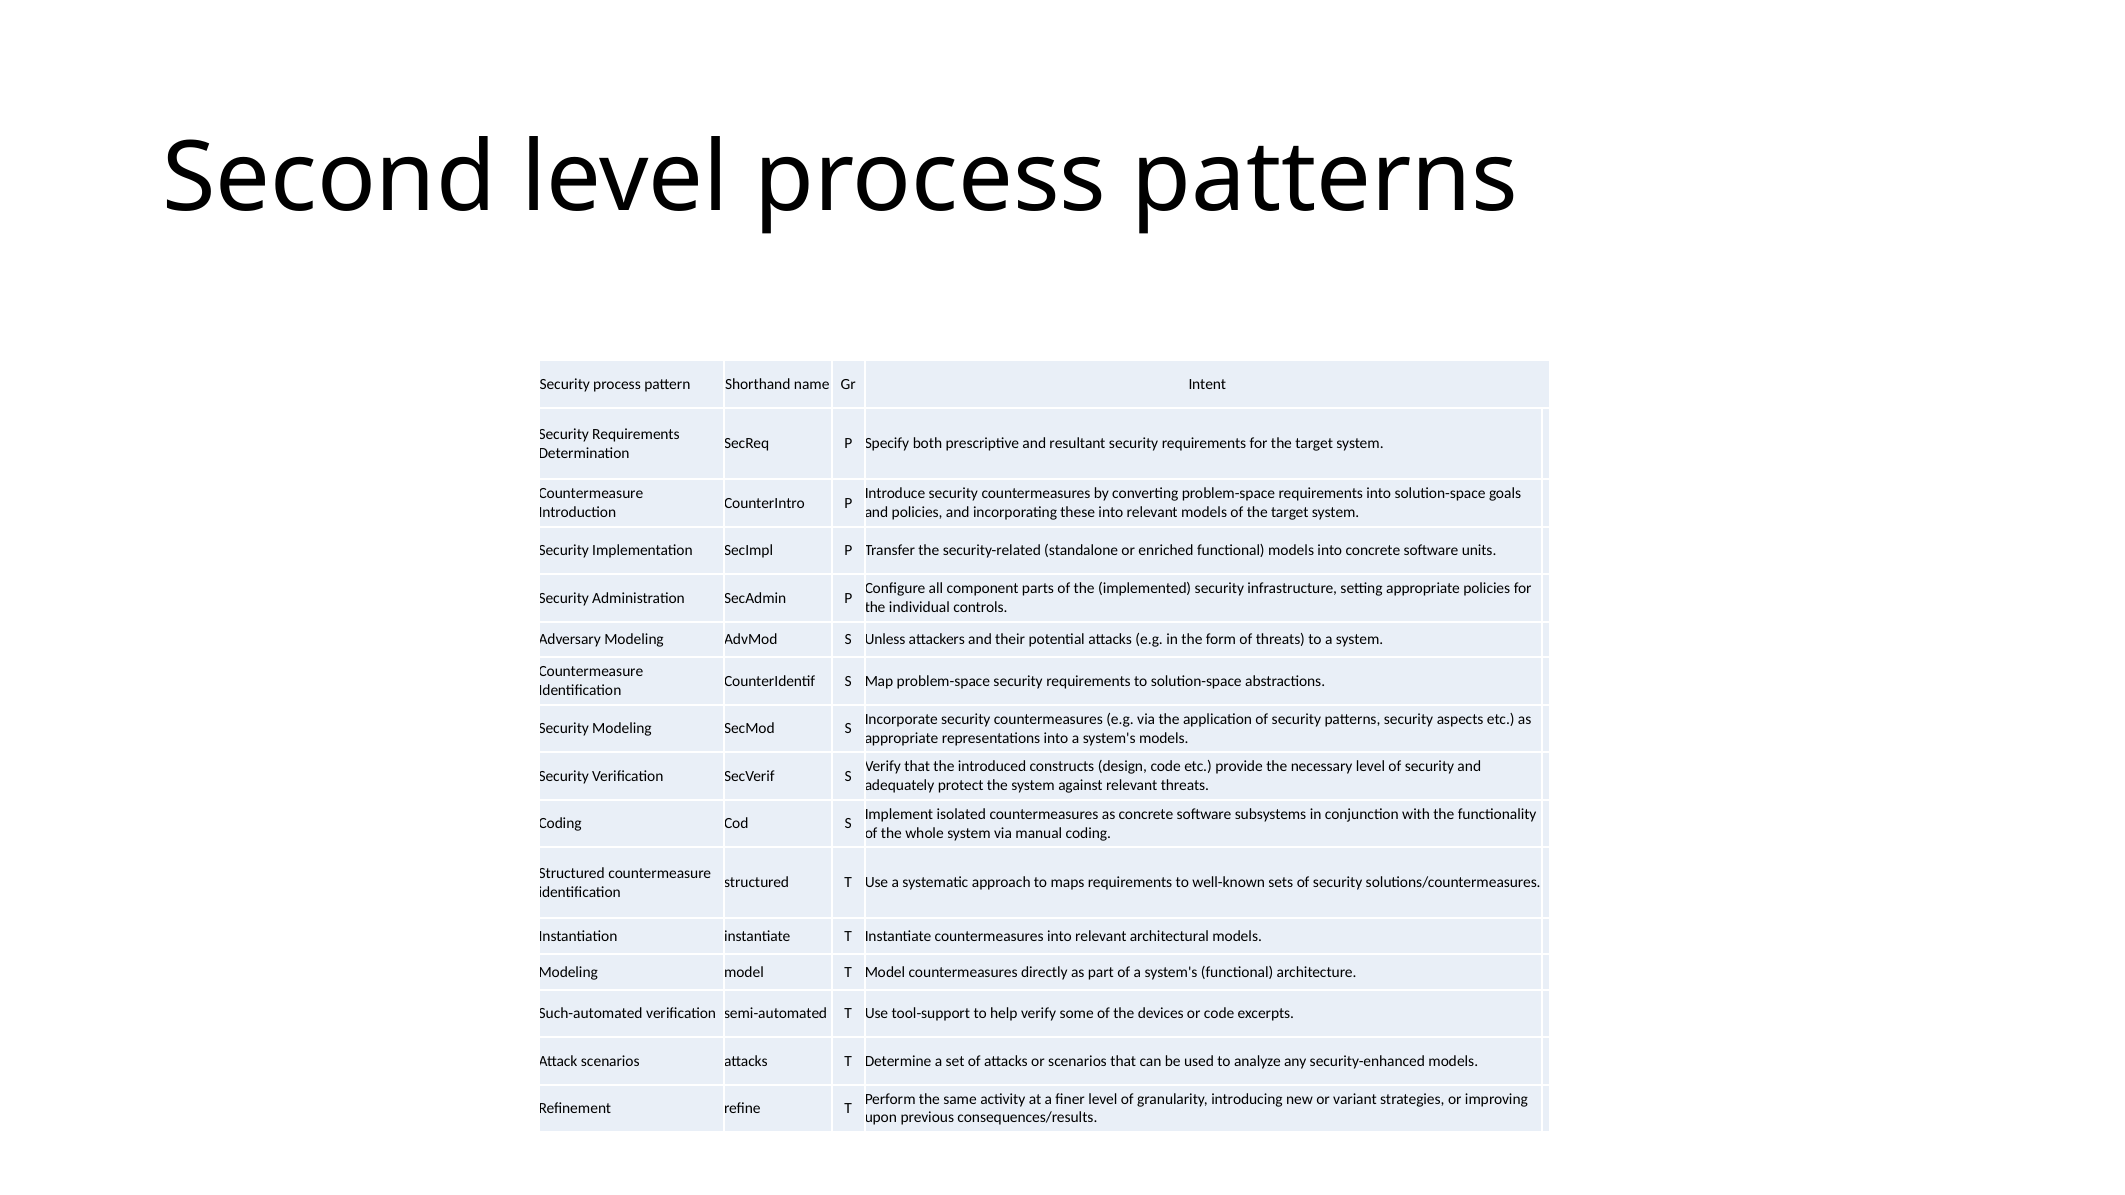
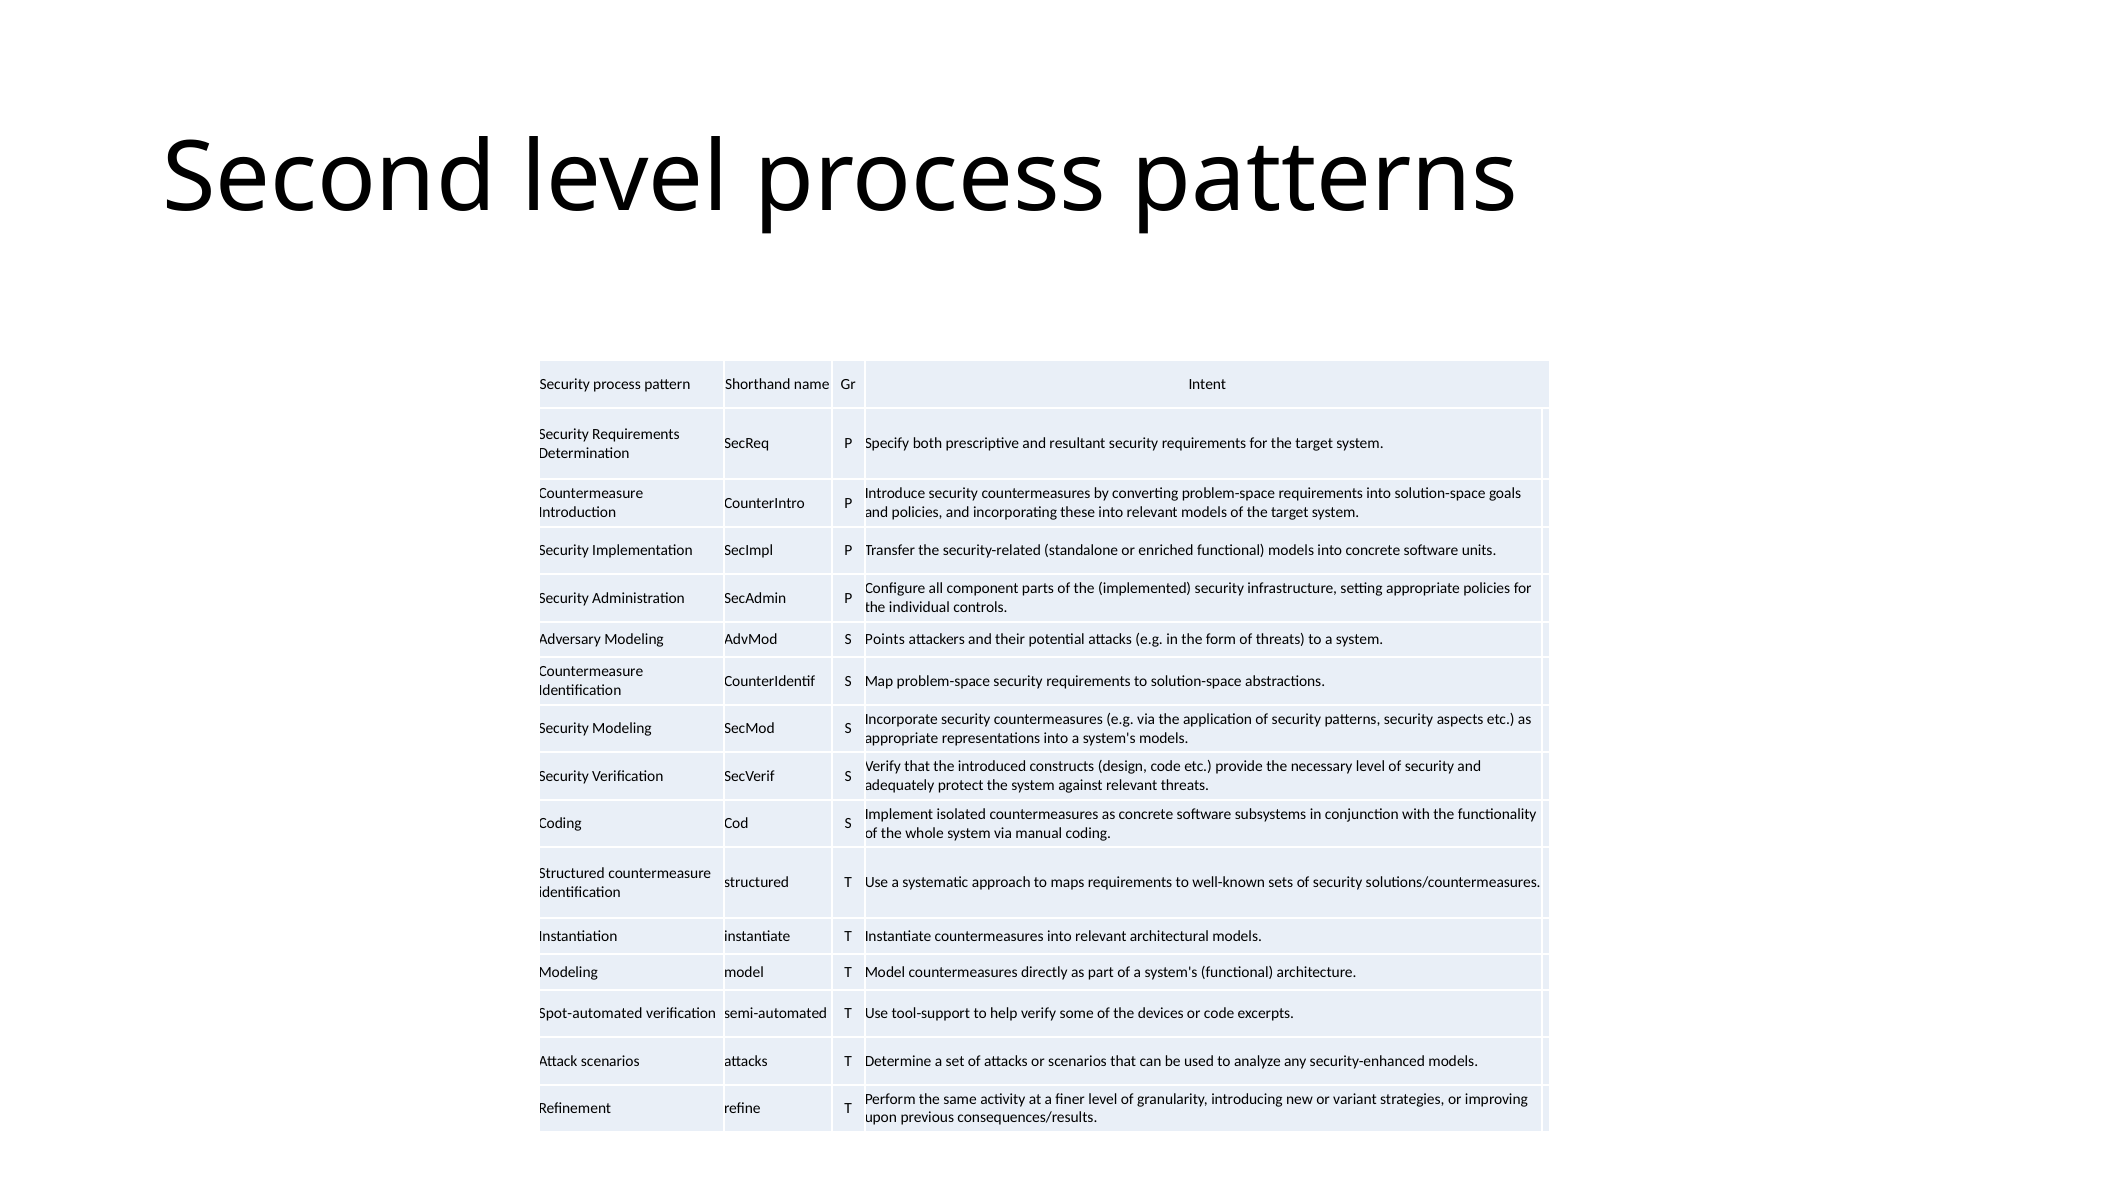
Unless: Unless -> Points (885, 640)
Such-automated: Such-automated -> Spot-automated (591, 1014)
